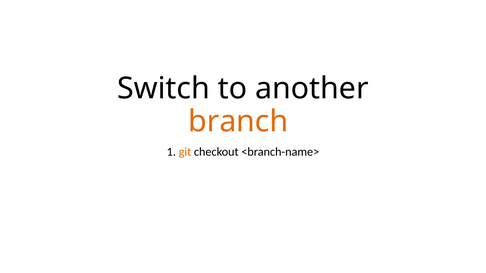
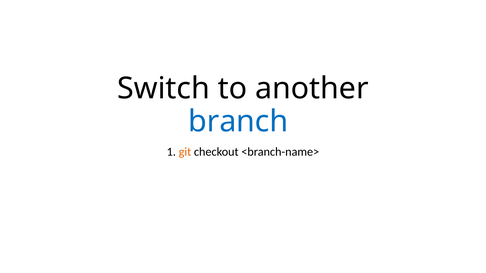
branch colour: orange -> blue (238, 121)
